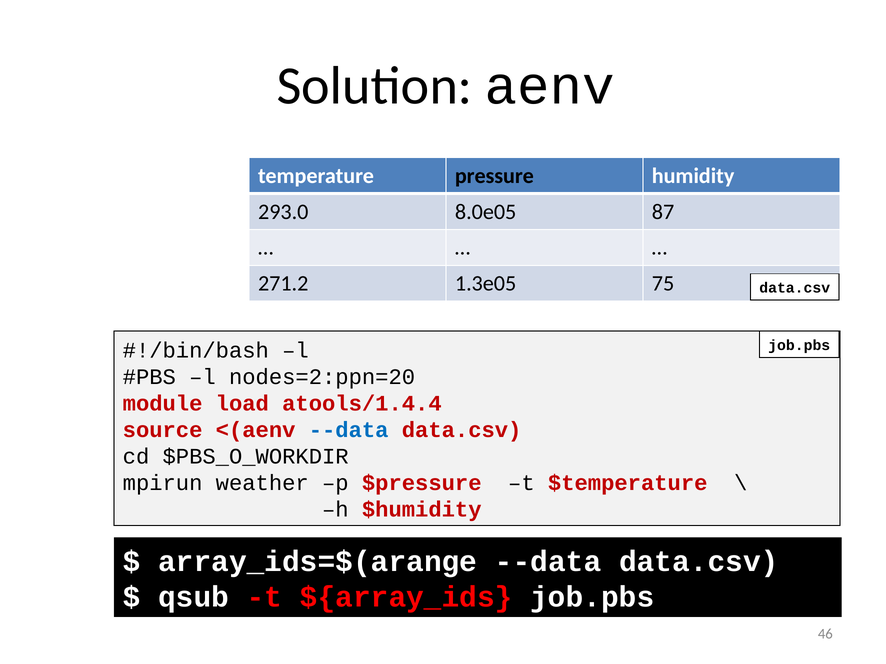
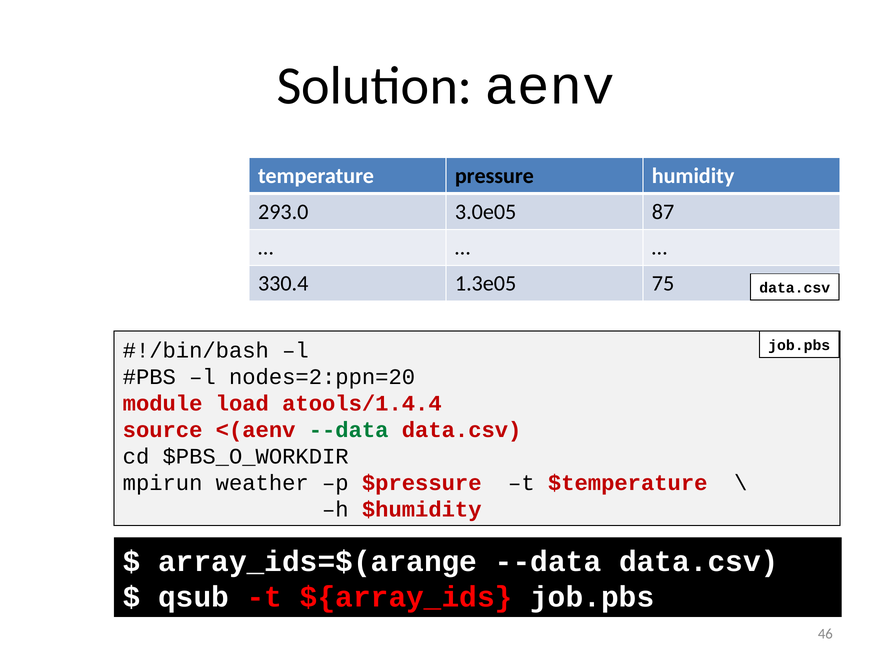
8.0e05: 8.0e05 -> 3.0e05 (486, 212)
271.2: 271.2 -> 330.4 (283, 284)
--data colour: blue -> green (349, 430)
